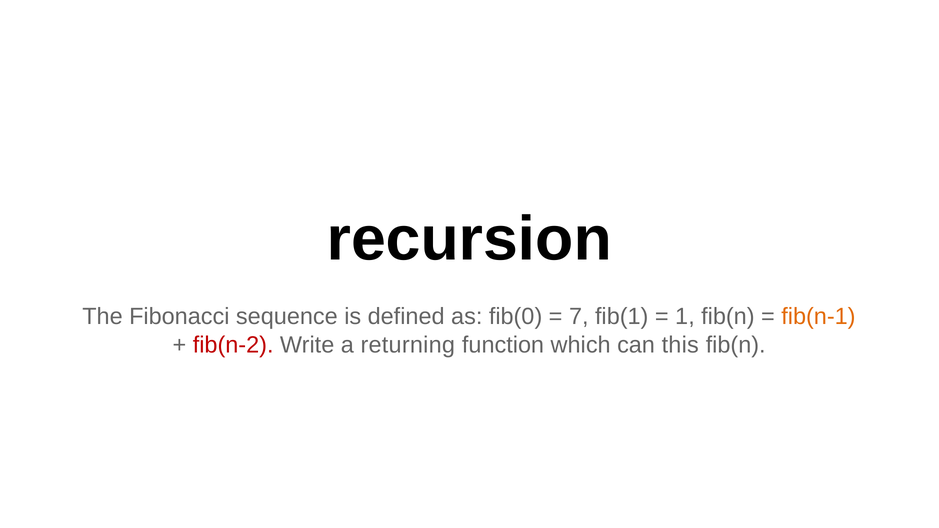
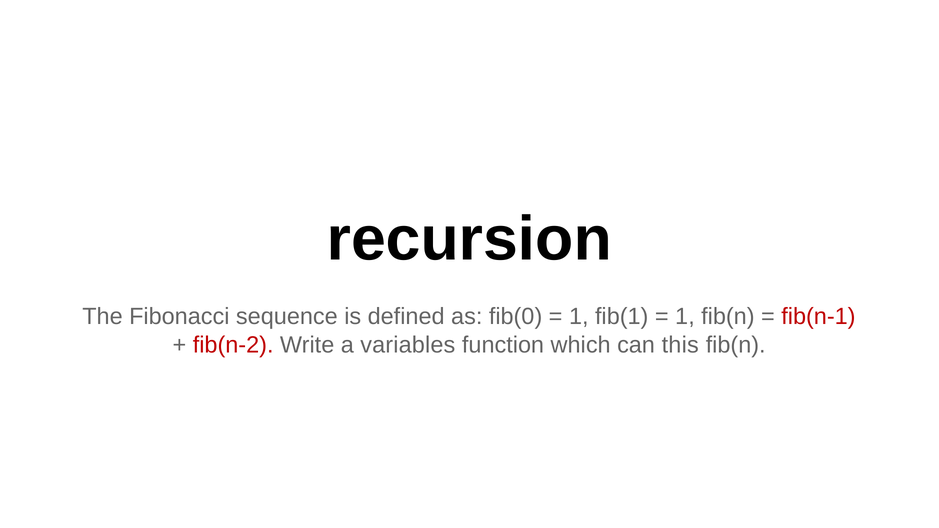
7: 7 -> 1 (579, 317)
fib(n-1 colour: orange -> red (818, 317)
returning: returning -> variables (408, 345)
